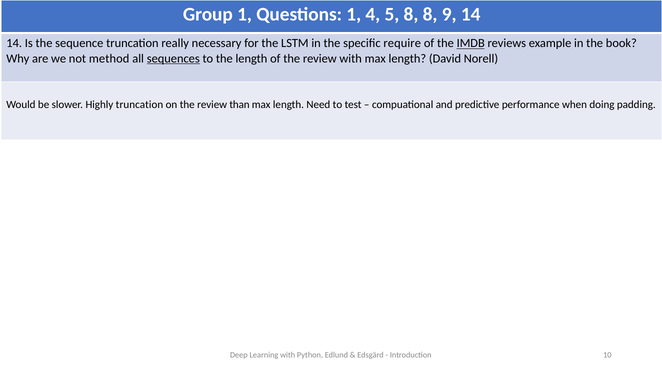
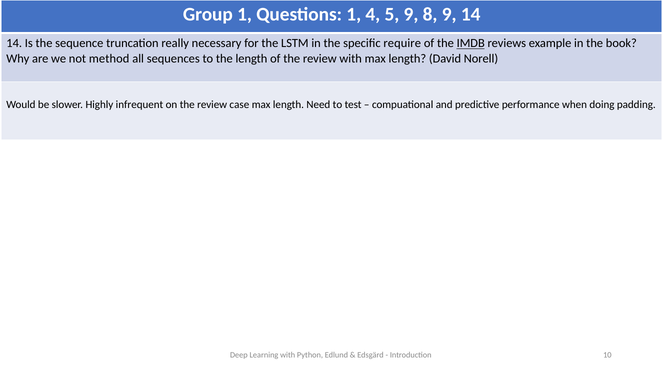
5 8: 8 -> 9 (411, 14)
sequences underline: present -> none (173, 59)
Highly truncation: truncation -> infrequent (140, 105)
than: than -> case (239, 105)
